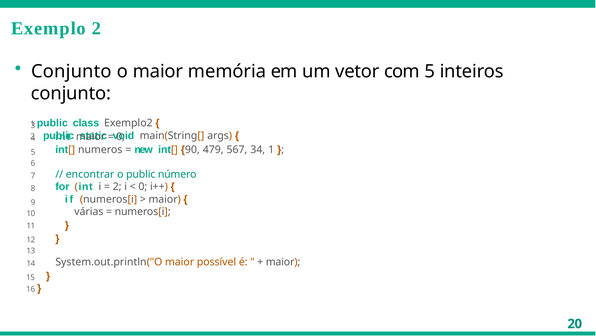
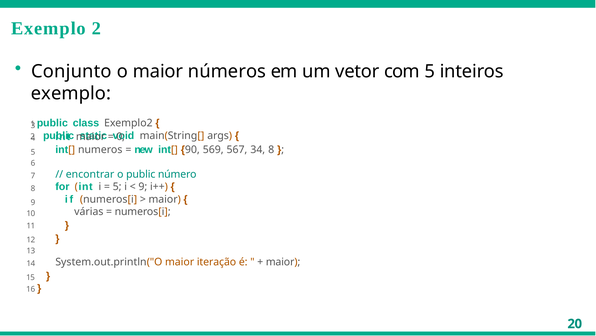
memória: memória -> números (227, 71)
conjunto: conjunto -> exemplo (71, 93)
479: 479 -> 569 (213, 150)
34 1: 1 -> 8 (271, 150)
2: 2 -> 5 (117, 186)
0: 0 -> 9 (143, 186)
possível: possível -> iteração (217, 261)
